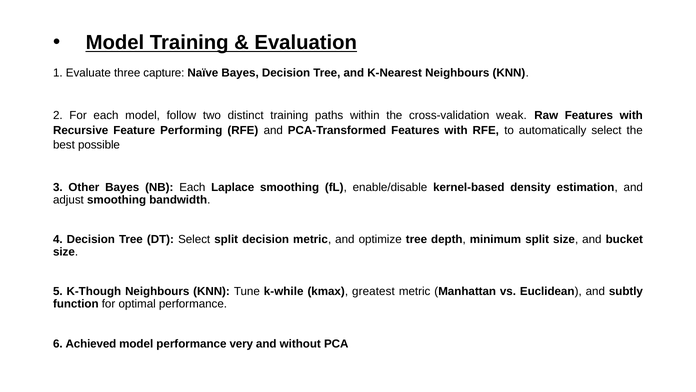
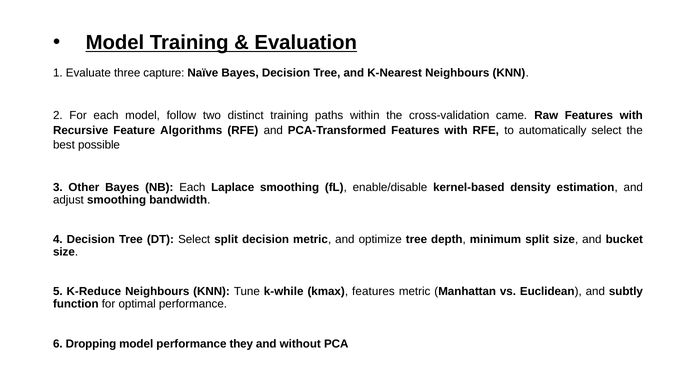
weak: weak -> came (512, 115)
Performing: Performing -> Algorithms (191, 130)
K-Though: K-Though -> K-Reduce (94, 291)
kmax greatest: greatest -> features (373, 291)
Achieved: Achieved -> Dropping (91, 343)
very: very -> they (241, 343)
